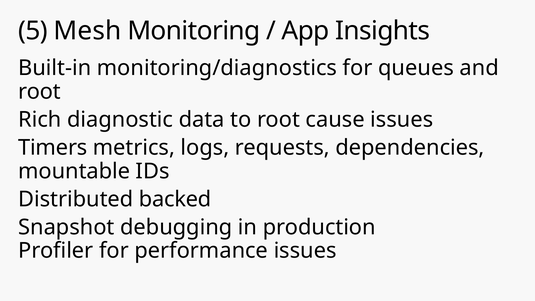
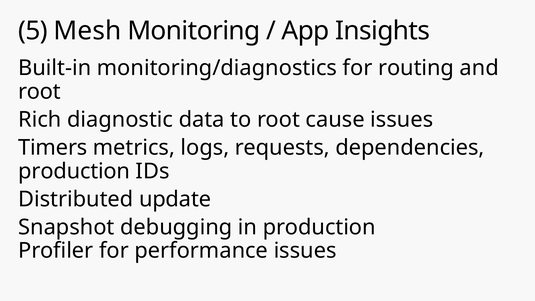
queues: queues -> routing (416, 68)
mountable: mountable -> production (74, 171)
backed: backed -> update (175, 199)
